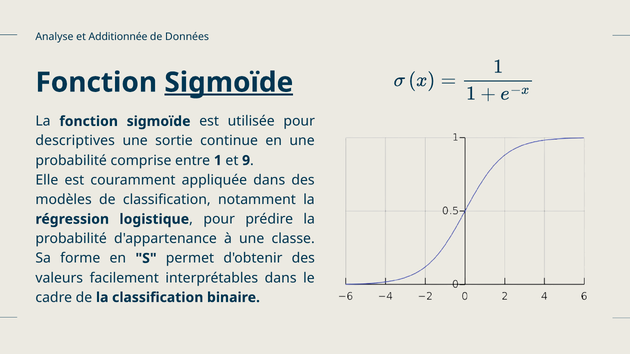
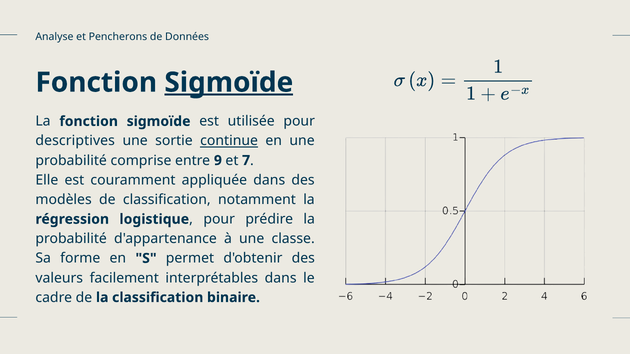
Additionnée: Additionnée -> Pencherons (118, 37)
continue underline: none -> present (229, 141)
1: 1 -> 9 (218, 161)
9: 9 -> 7 (246, 161)
